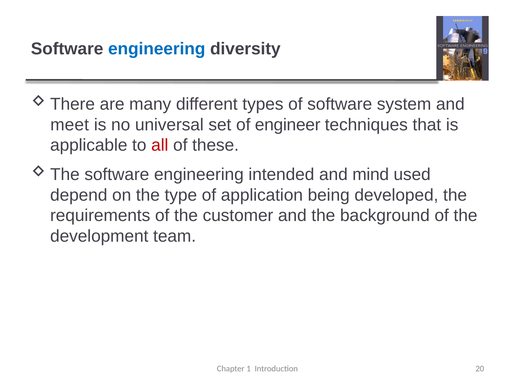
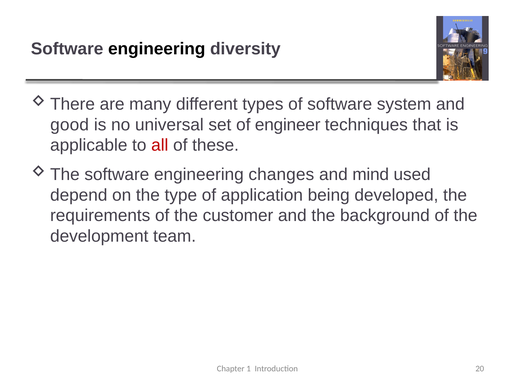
engineering colour: blue -> black (157, 49)
meet: meet -> good (70, 125)
intended: intended -> changes (281, 175)
